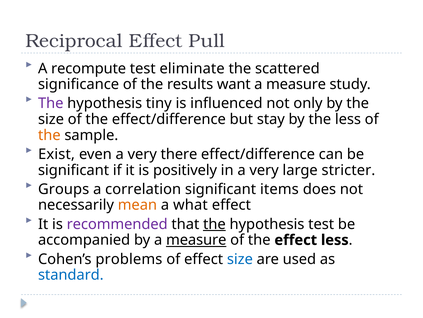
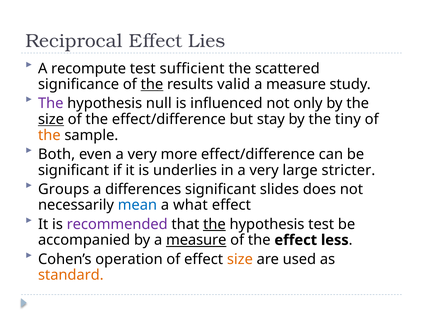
Pull: Pull -> Lies (207, 41)
eliminate: eliminate -> sufficient (192, 68)
the underline: none -> present (152, 84)
want: want -> valid (234, 84)
tiny: tiny -> null (159, 103)
size underline: none -> present (51, 119)
the less: less -> tiny (348, 119)
Exist: Exist -> Both (57, 154)
there: there -> more (179, 154)
positively: positively -> underlies (185, 170)
correlation: correlation -> differences (143, 189)
items: items -> slides (279, 189)
mean colour: orange -> blue (137, 205)
problems: problems -> operation (129, 259)
size colour: blue -> orange (240, 259)
standard colour: blue -> orange (71, 274)
